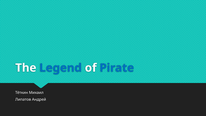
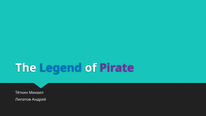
Pirate colour: blue -> purple (117, 68)
